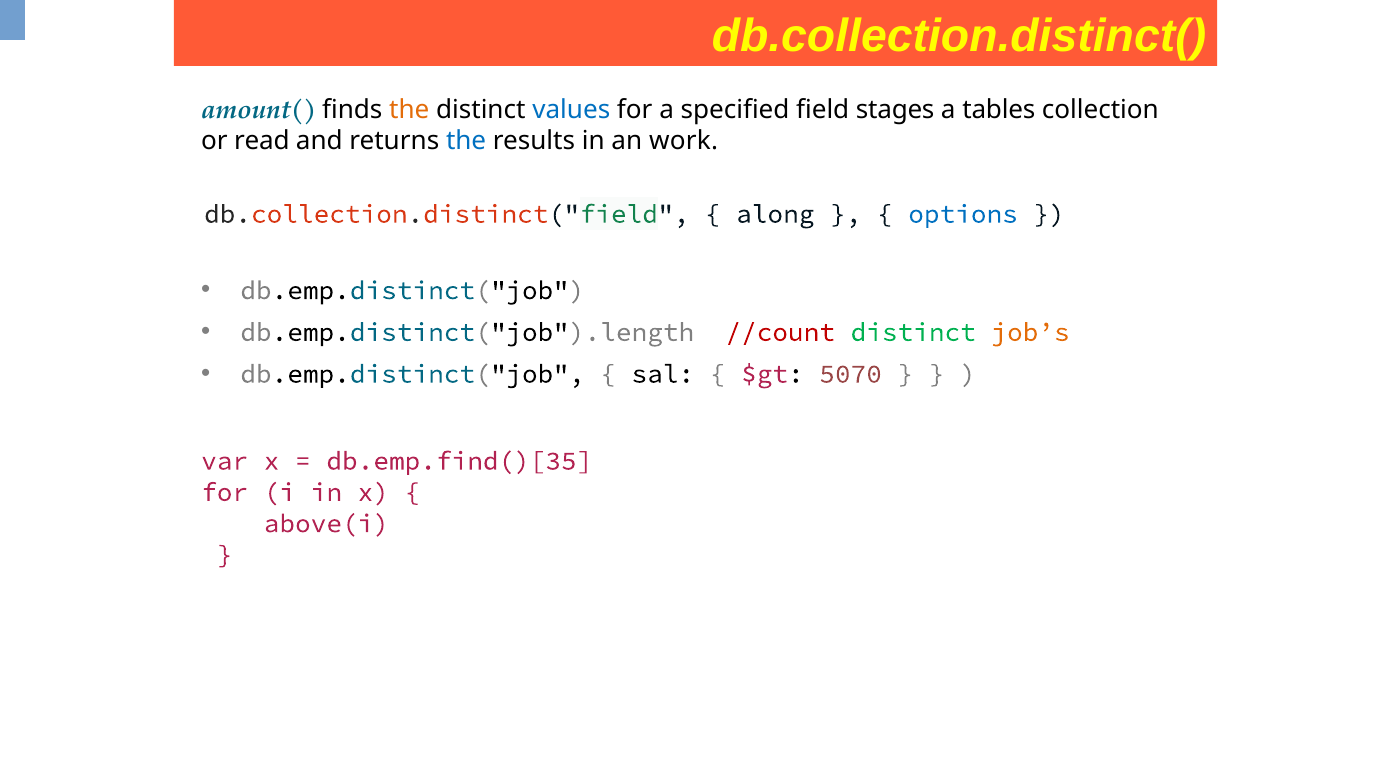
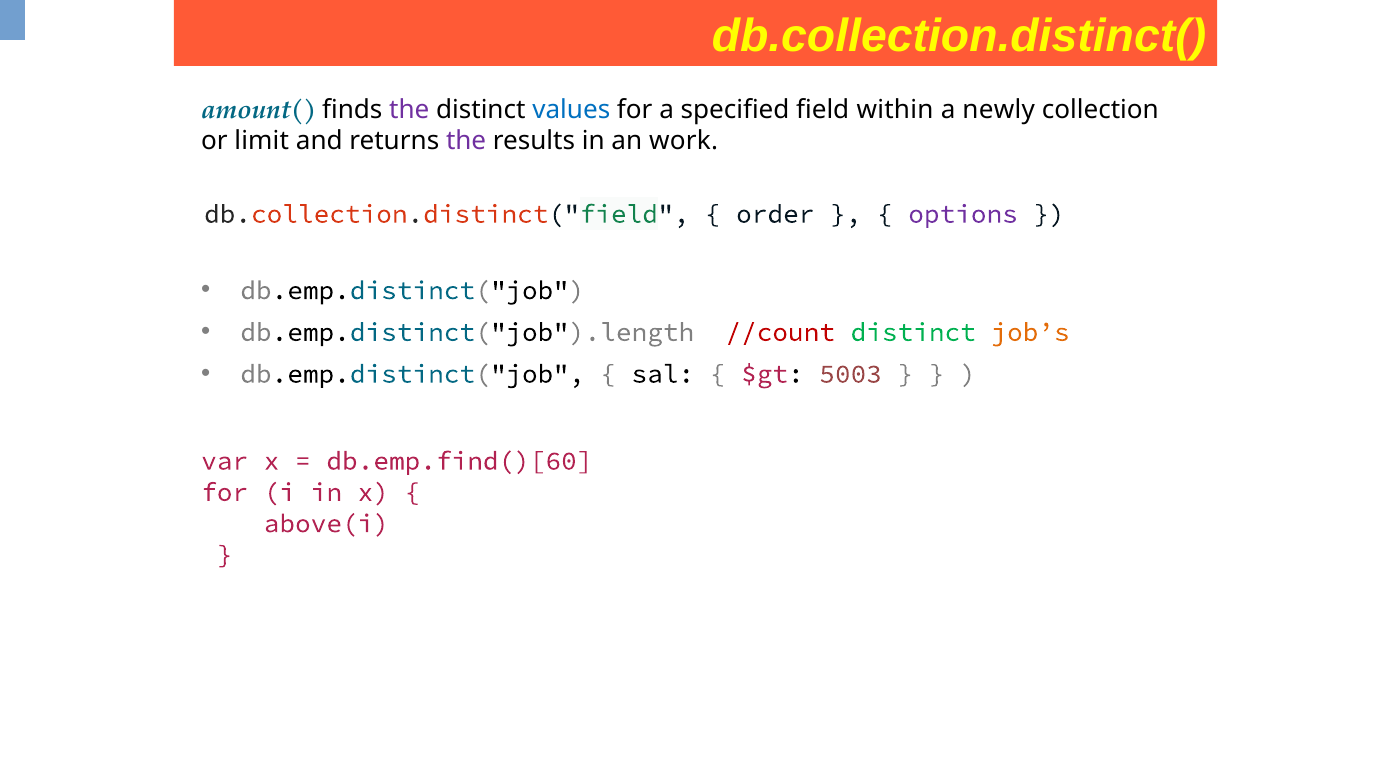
the colour: orange -> purple (409, 110)
stages: stages -> within (895, 110)
tables: tables -> newly (999, 110)
read: read -> limit (262, 141)
the colour: blue -> purple (466, 141)
along: along -> order (775, 214)
options colour: blue -> purple (963, 214)
5070: 5070 -> 5003 (851, 374)
db.emp.find()[35: db.emp.find()[35 -> db.emp.find()[60 (459, 461)
